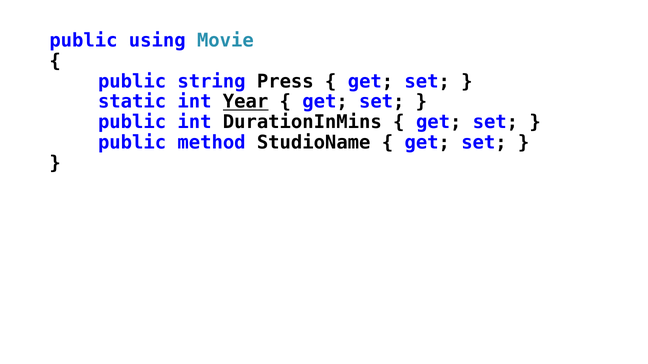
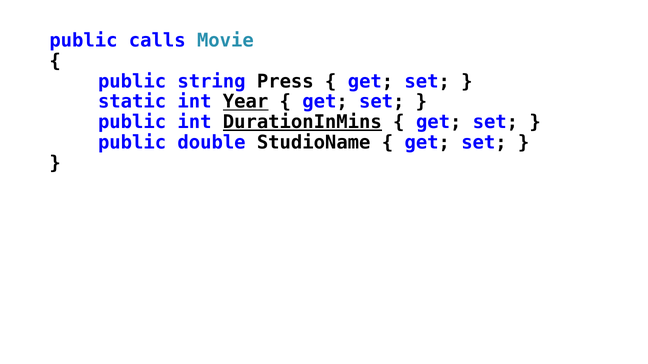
using: using -> calls (157, 41)
DurationInMins underline: none -> present (302, 122)
method: method -> double (212, 143)
